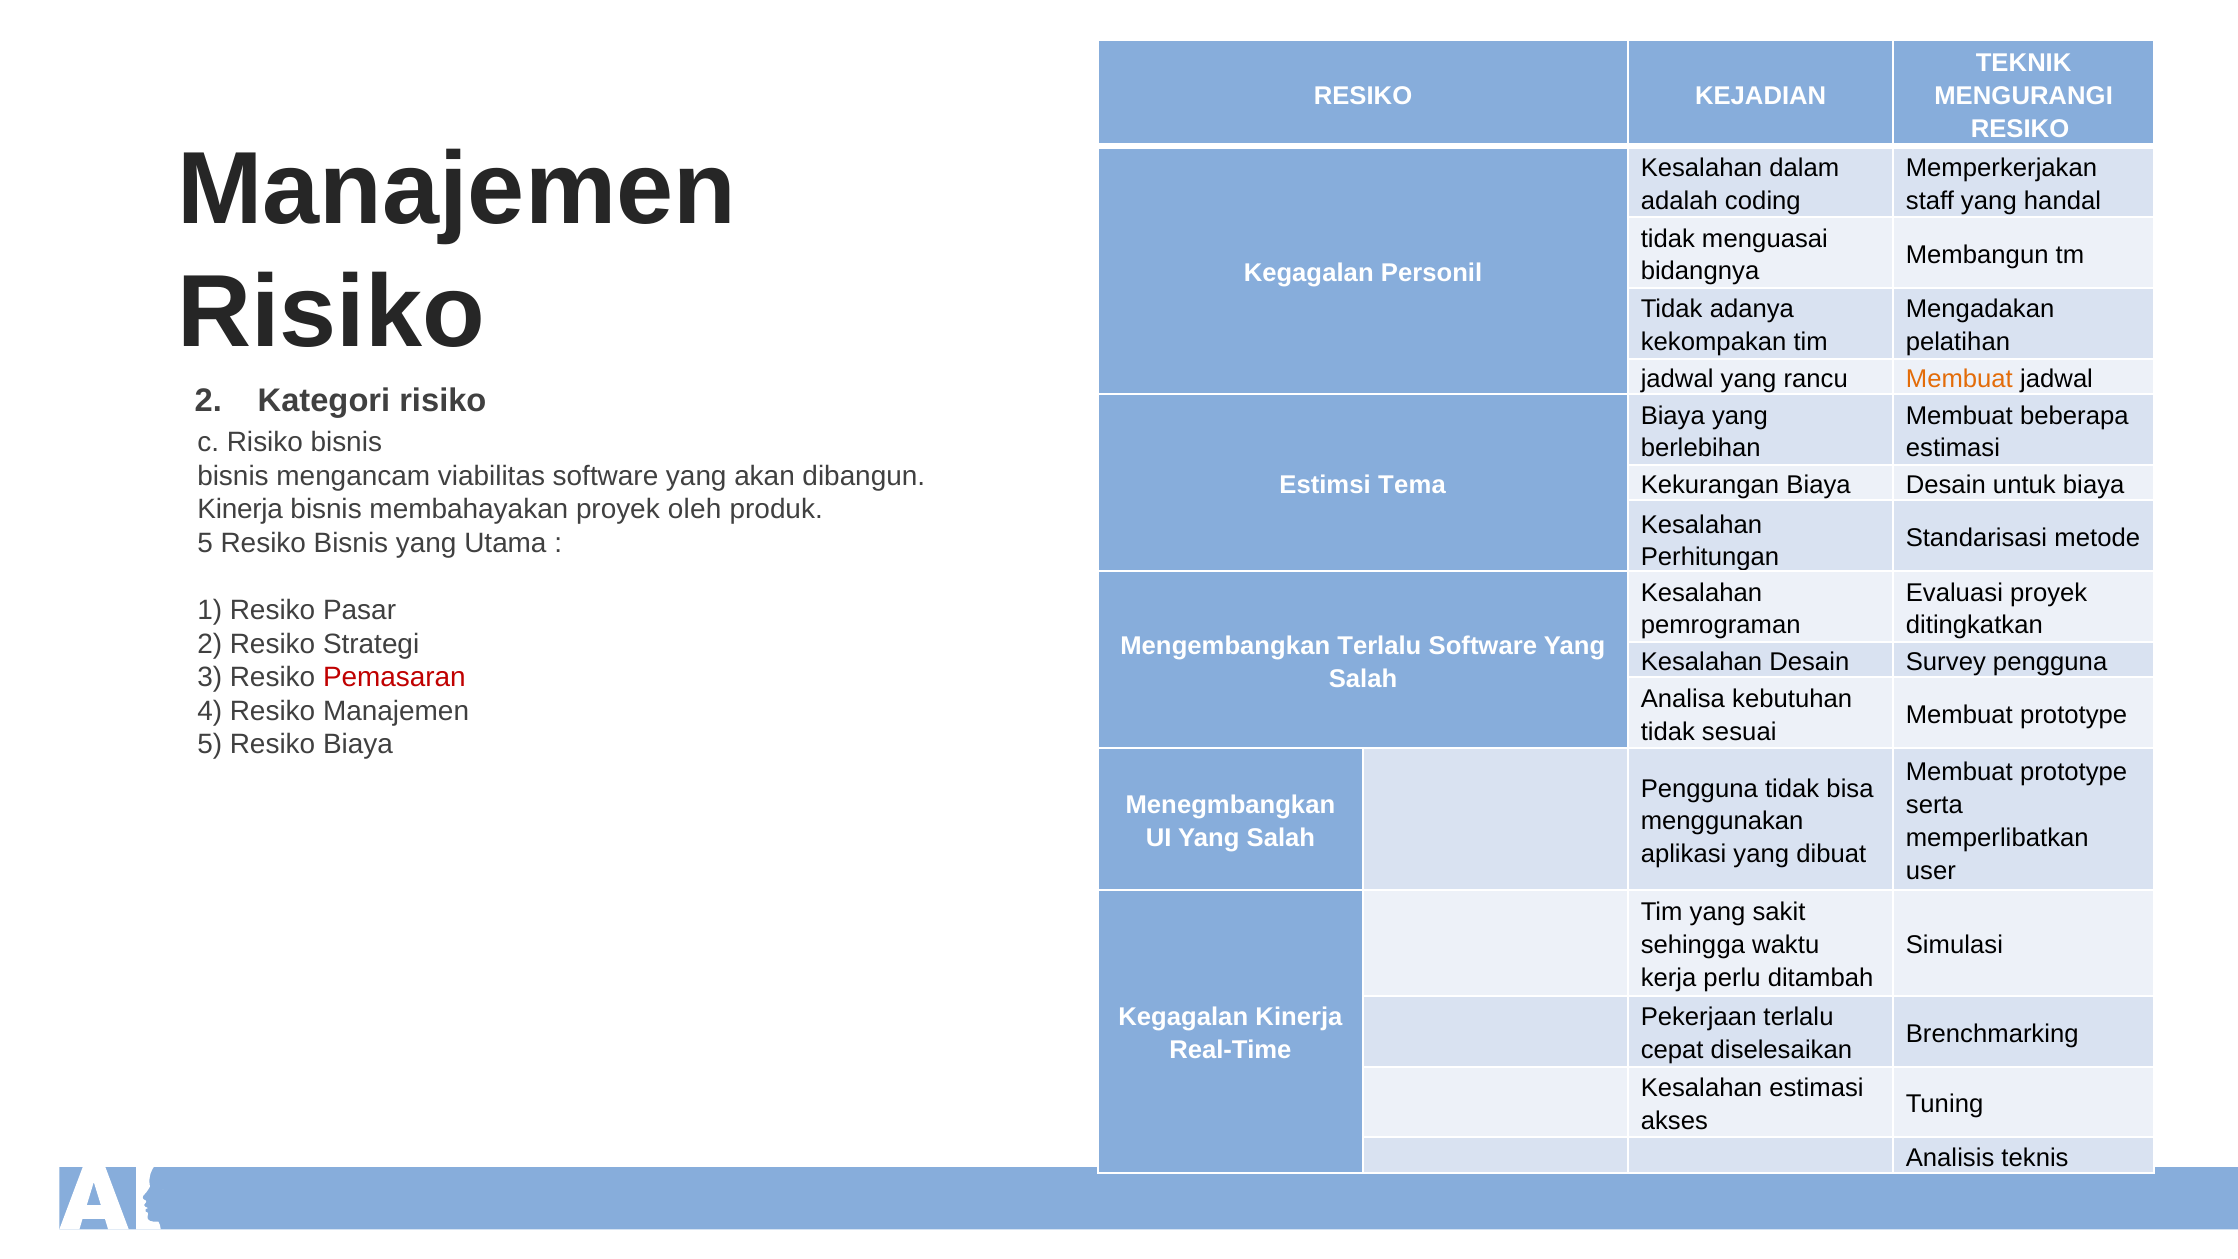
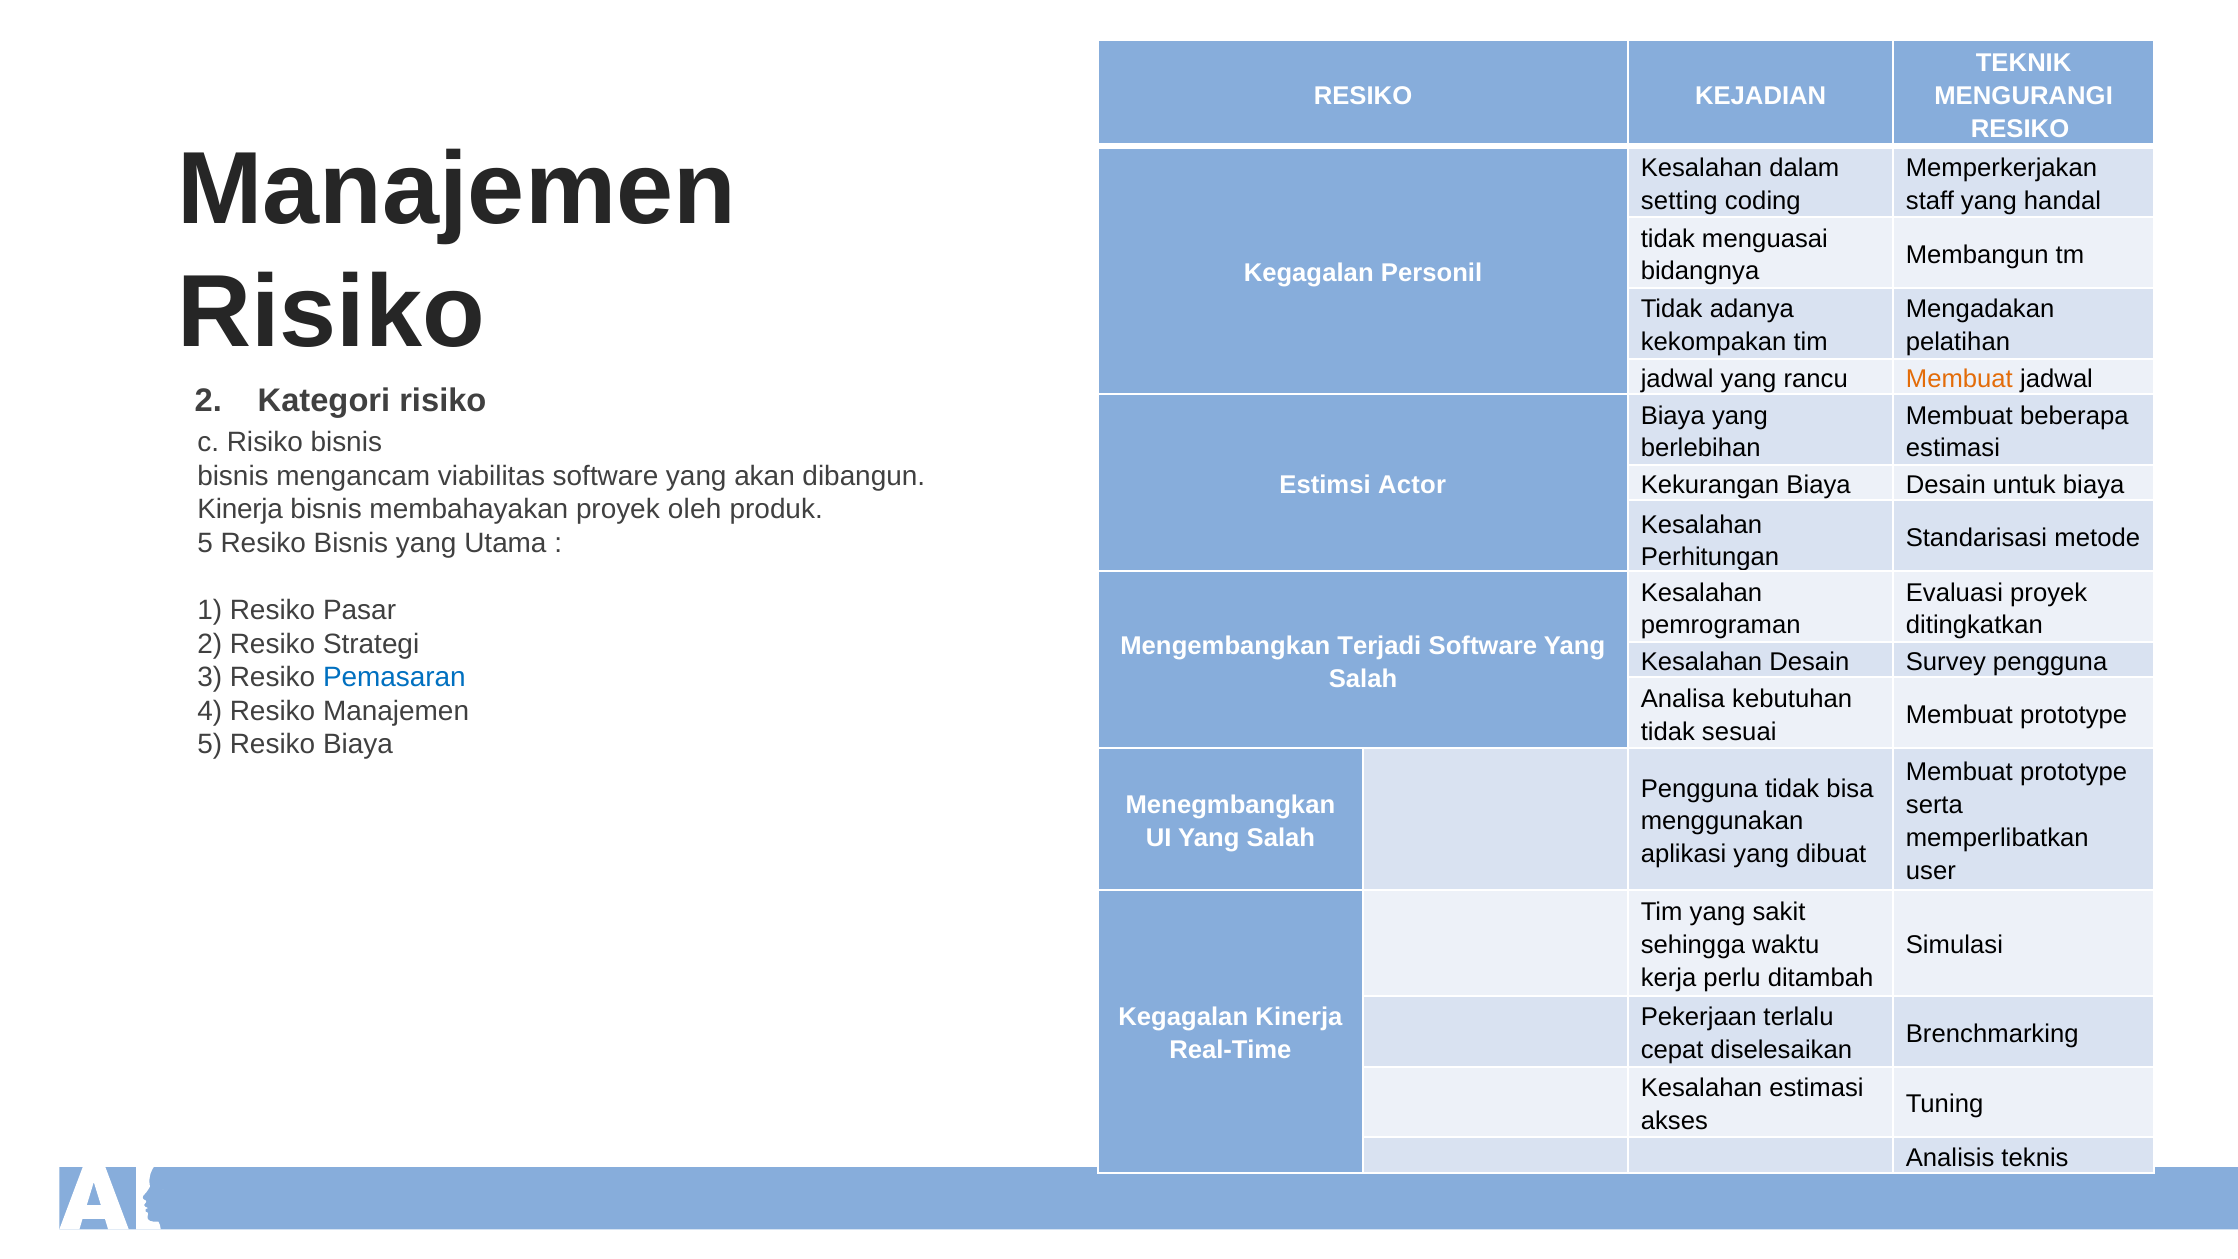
adalah: adalah -> setting (1679, 201)
Tema: Tema -> Actor (1412, 485)
Mengembangkan Terlalu: Terlalu -> Terjadi (1379, 646)
Pemasaran colour: red -> blue (394, 677)
